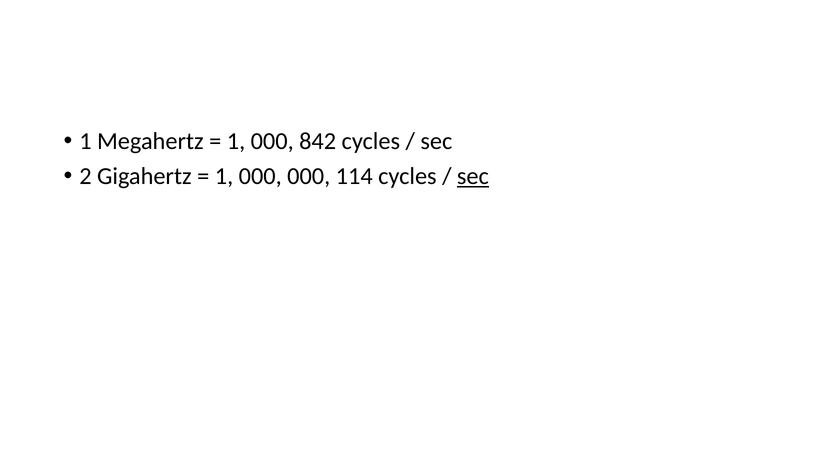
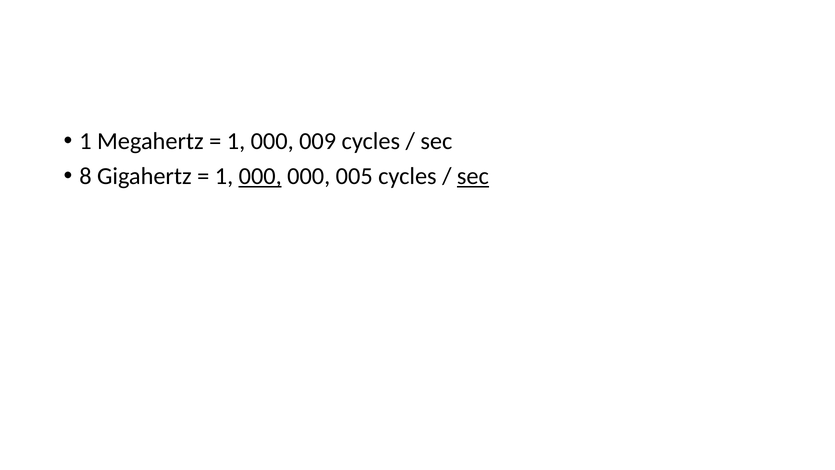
842: 842 -> 009 (318, 141)
2: 2 -> 8 (85, 176)
000 underline: none -> present (260, 176)
114: 114 -> 005 (354, 176)
